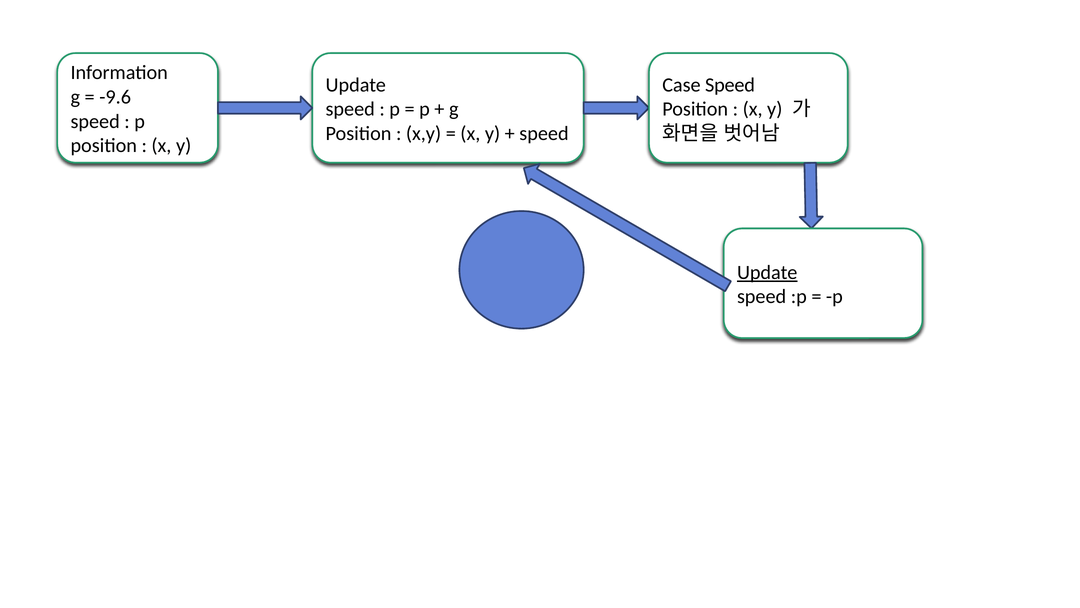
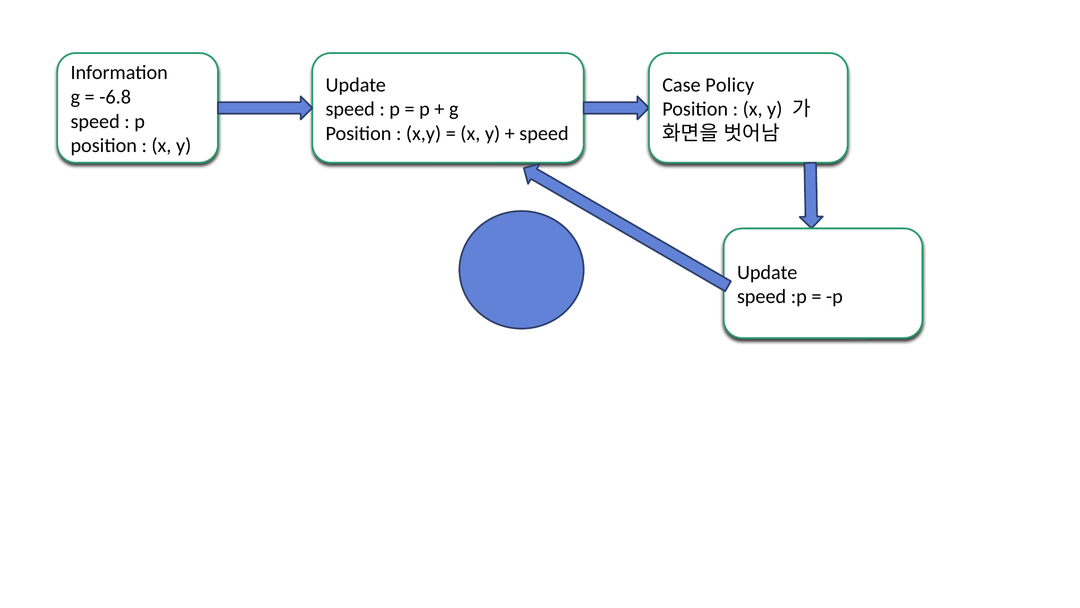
Case Speed: Speed -> Policy (730, 85)
-9.6: -9.6 -> -6.8 (115, 97)
Update underline: present -> none (767, 272)
